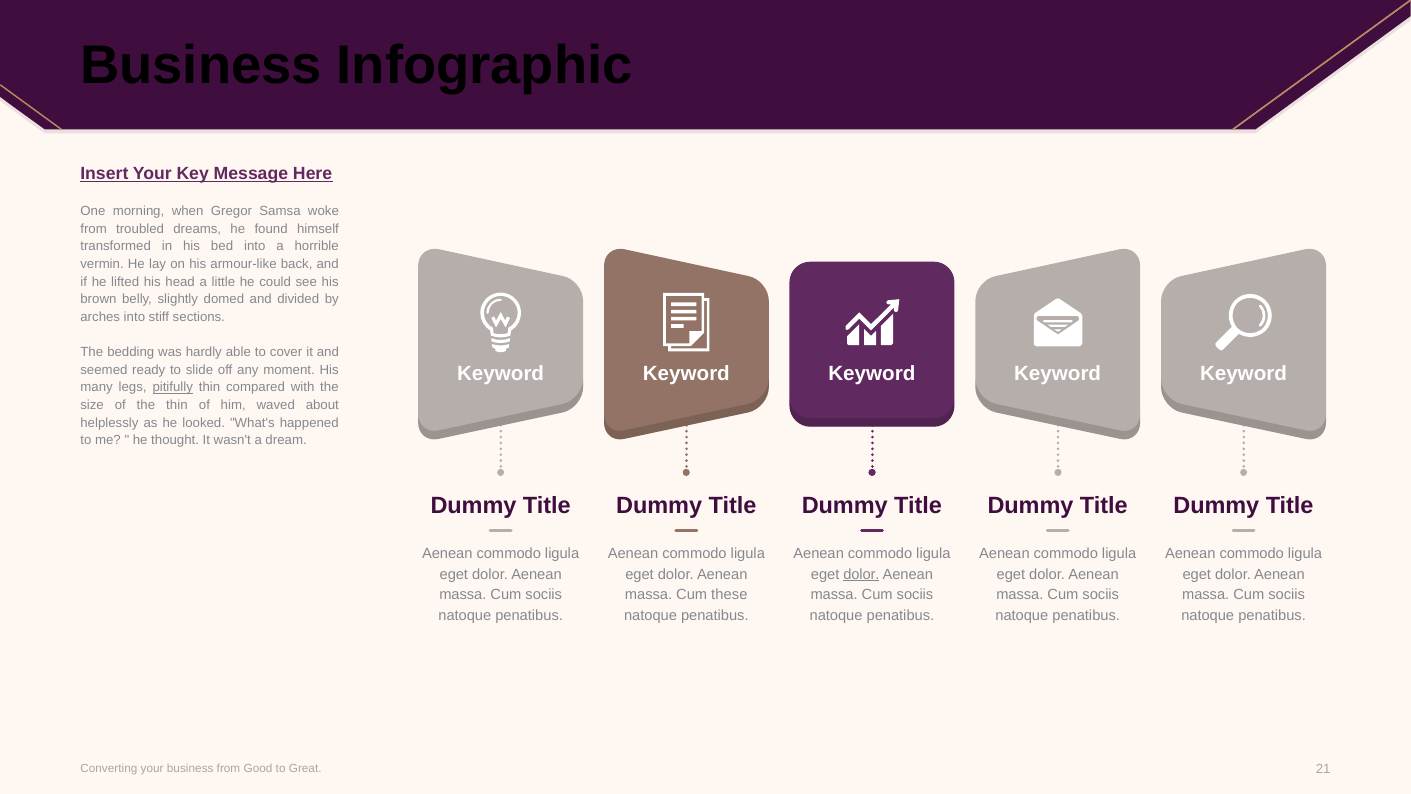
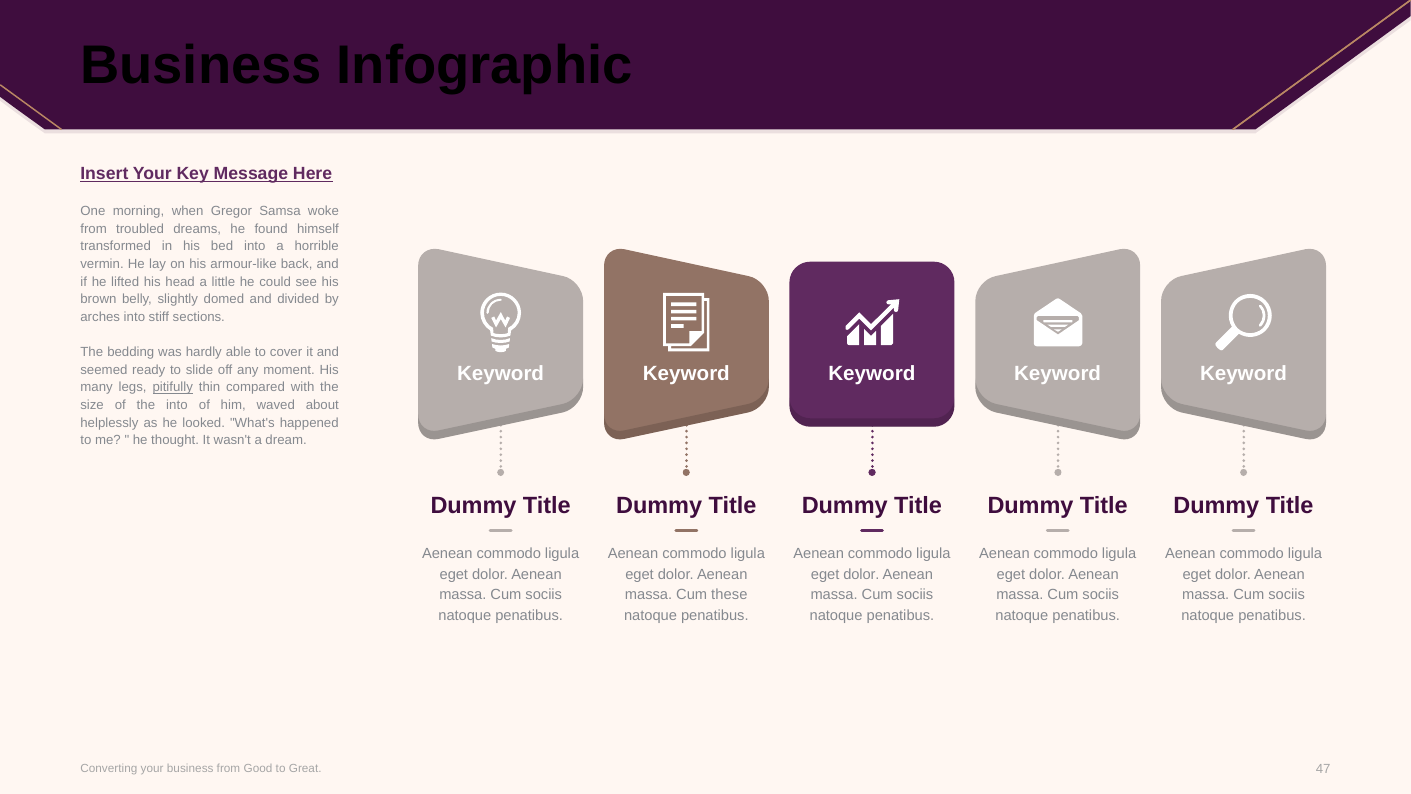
the thin: thin -> into (177, 405)
dolor underline: present -> none (861, 574)
21: 21 -> 47 (1323, 769)
